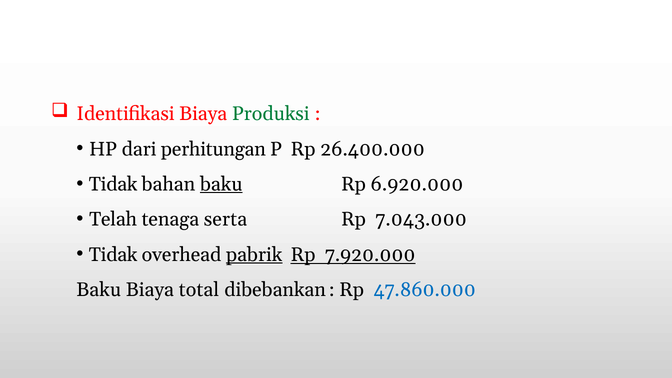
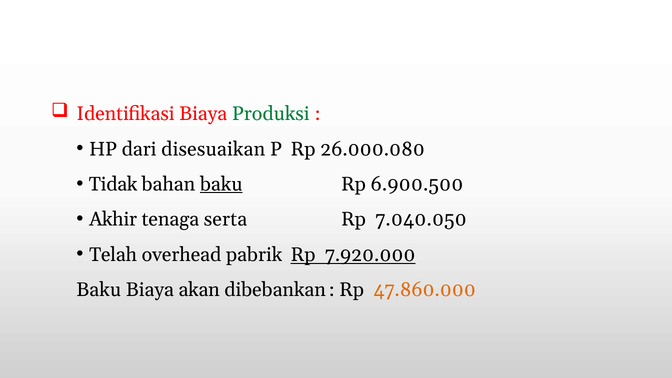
perhitungan: perhitungan -> disesuaikan (213, 149)
26.400.000: 26.400.000 -> 26.000.080 (373, 149)
6.920.000: 6.920.000 -> 6.900.500 (417, 184)
Telah: Telah -> Akhir (113, 219)
7.043.000: 7.043.000 -> 7.040.050 (421, 219)
Tidak: Tidak -> Telah (113, 255)
pabrik underline: present -> none (254, 255)
total: total -> akan (199, 290)
47.860.000 colour: blue -> orange (425, 290)
